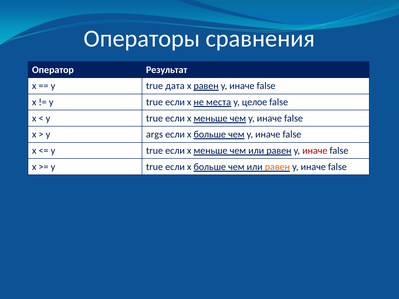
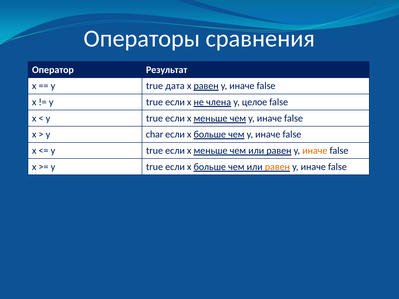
места: места -> члена (219, 102)
args: args -> char (155, 135)
иначе colour: red -> orange (315, 151)
